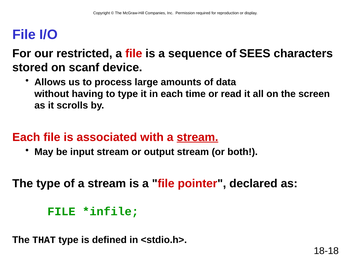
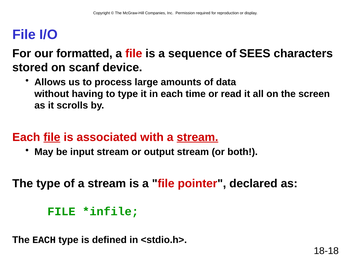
restricted: restricted -> formatted (84, 53)
file underline: none -> present (52, 137)
The THAT: THAT -> EACH (44, 240)
